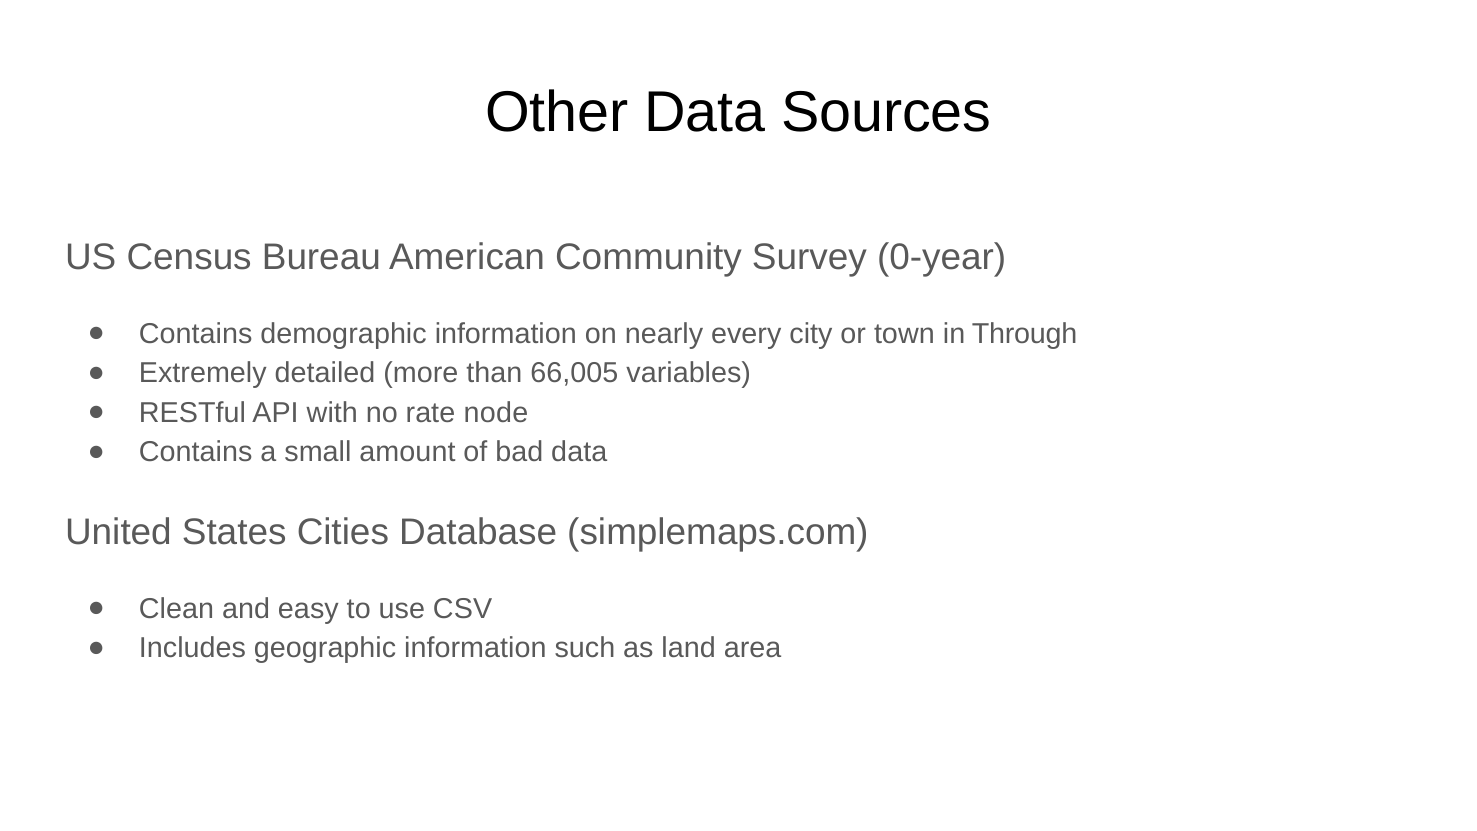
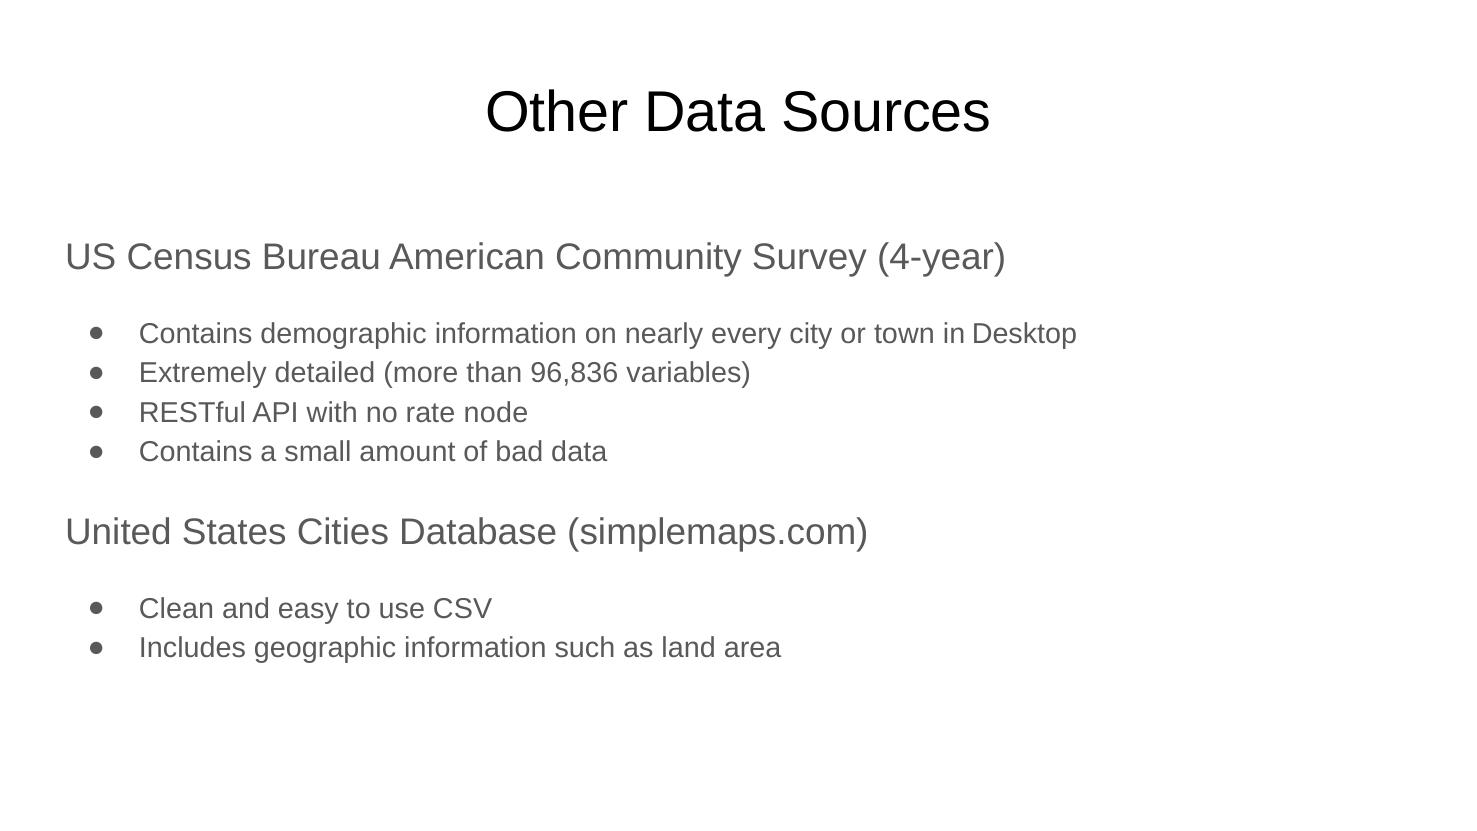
0-year: 0-year -> 4-year (942, 257)
Through: Through -> Desktop (1024, 334)
66,005: 66,005 -> 96,836 (574, 373)
